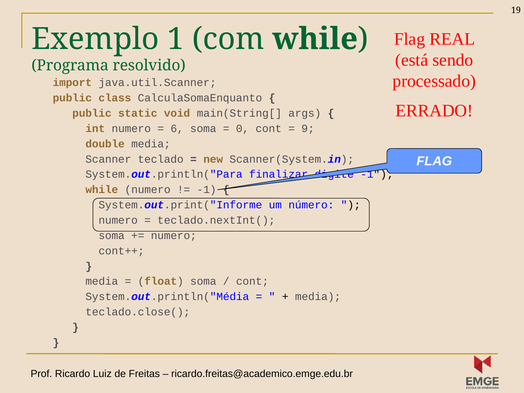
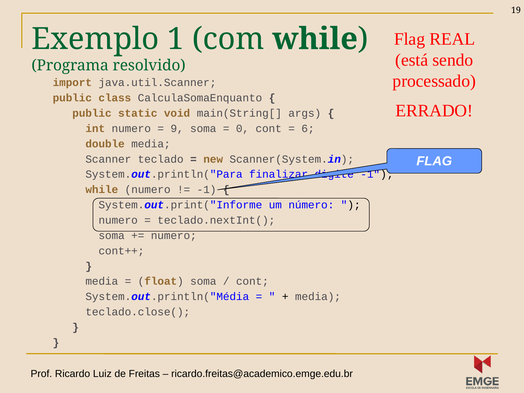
6: 6 -> 9 (177, 128)
9: 9 -> 6 (308, 128)
